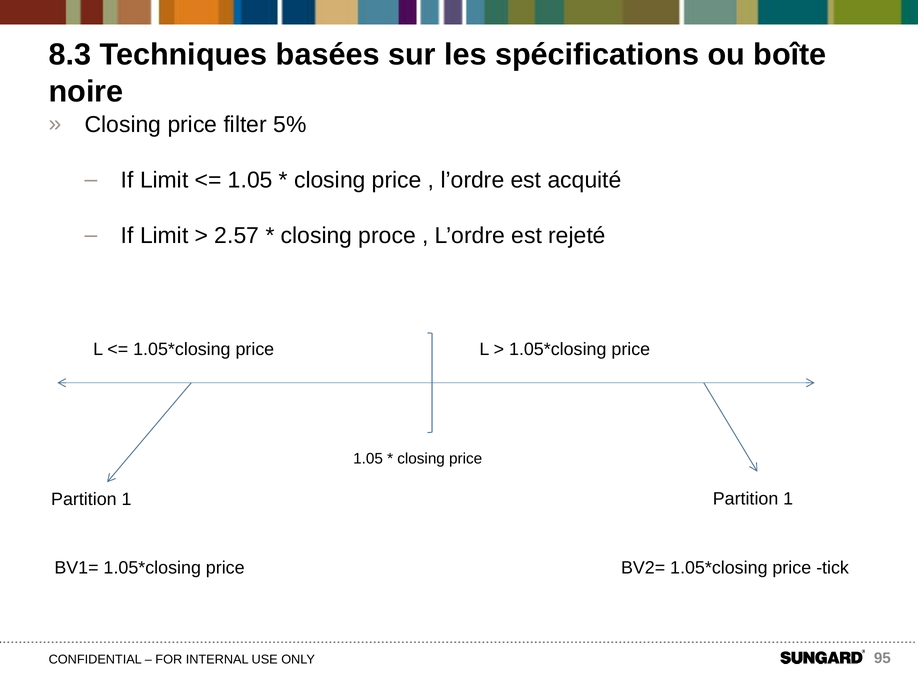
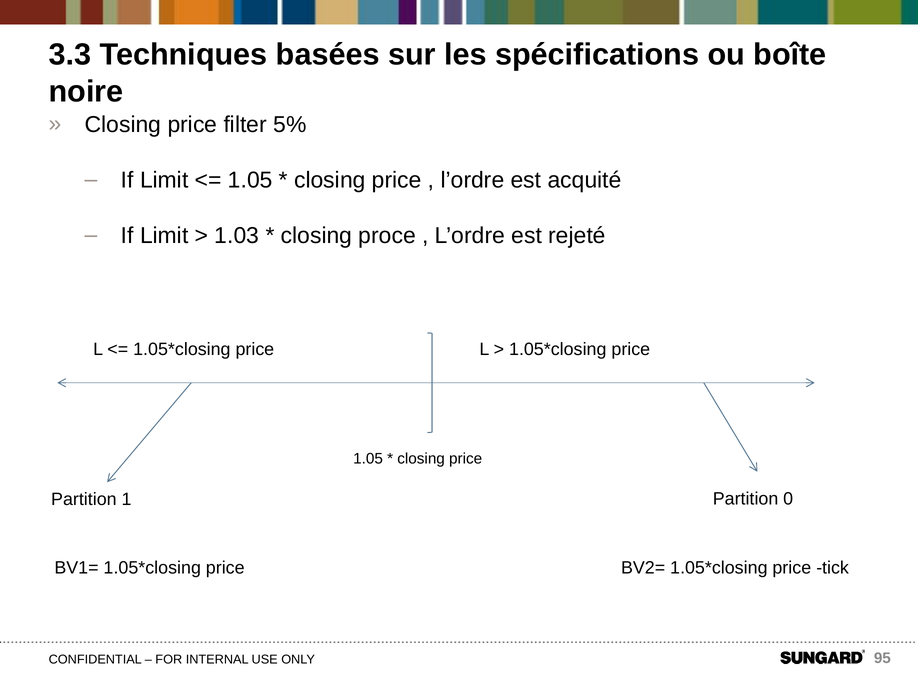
8.3: 8.3 -> 3.3 (70, 55)
2.57: 2.57 -> 1.03 (237, 236)
1 Partition 1: 1 -> 0 (788, 498)
